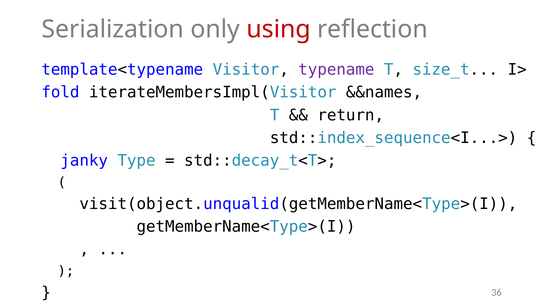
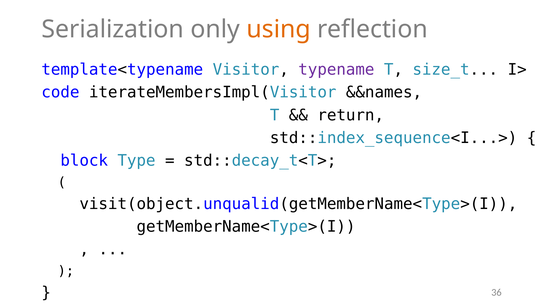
using colour: red -> orange (279, 29)
fold: fold -> code (60, 92)
janky: janky -> block (84, 160)
